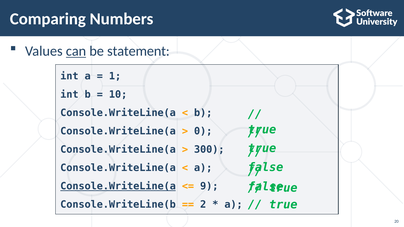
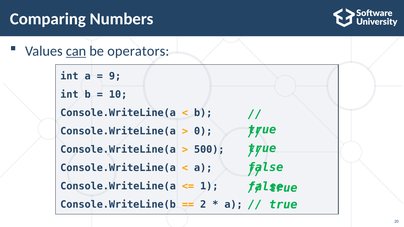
statement: statement -> operators (138, 51)
1: 1 -> 9 (115, 76)
300: 300 -> 500 (209, 150)
Console.WriteLine(a underline: present -> none (118, 187)
9: 9 -> 1 (209, 187)
